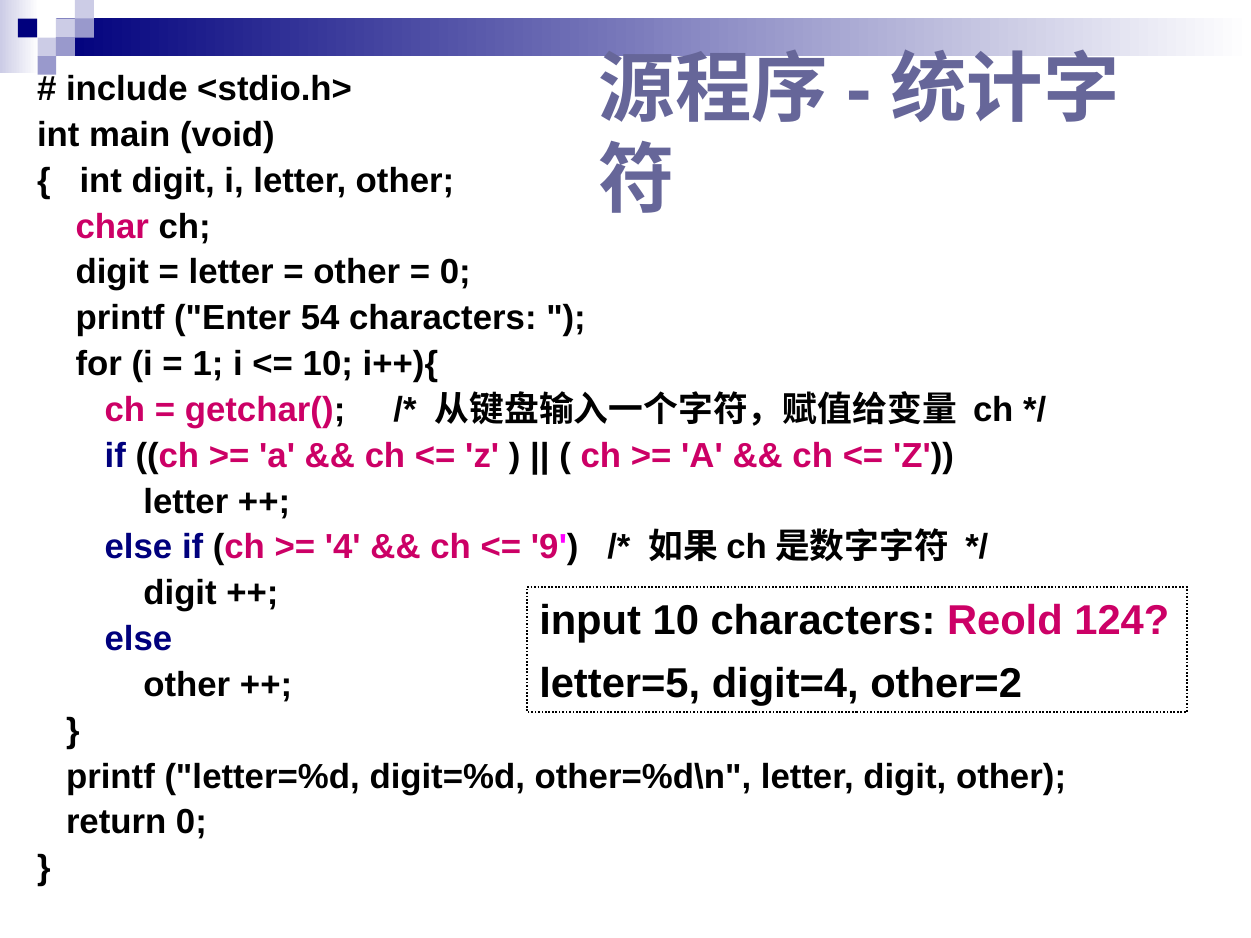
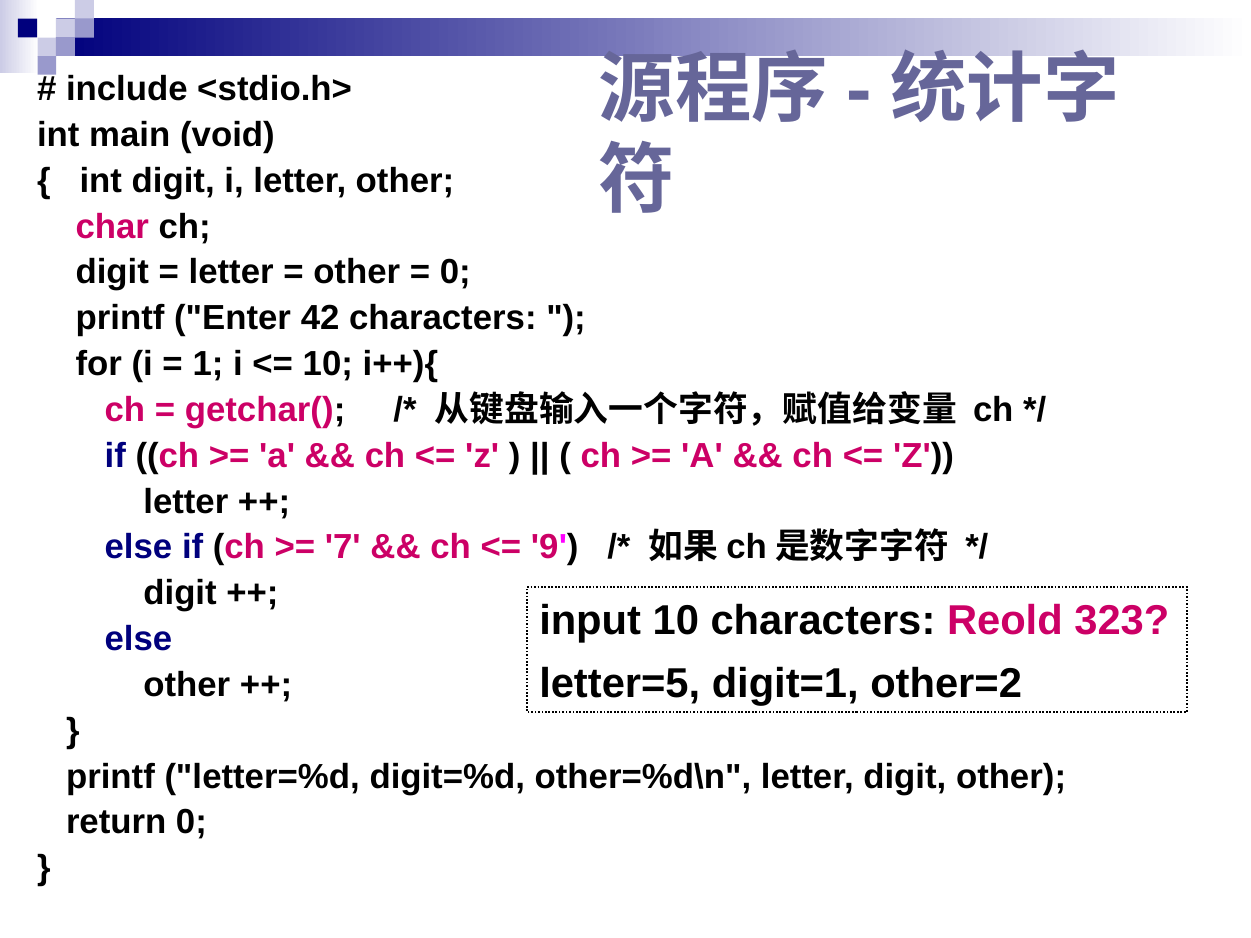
54: 54 -> 42 (320, 318)
4: 4 -> 7 (343, 548)
124: 124 -> 323 (1122, 621)
digit=4: digit=4 -> digit=1 (785, 684)
